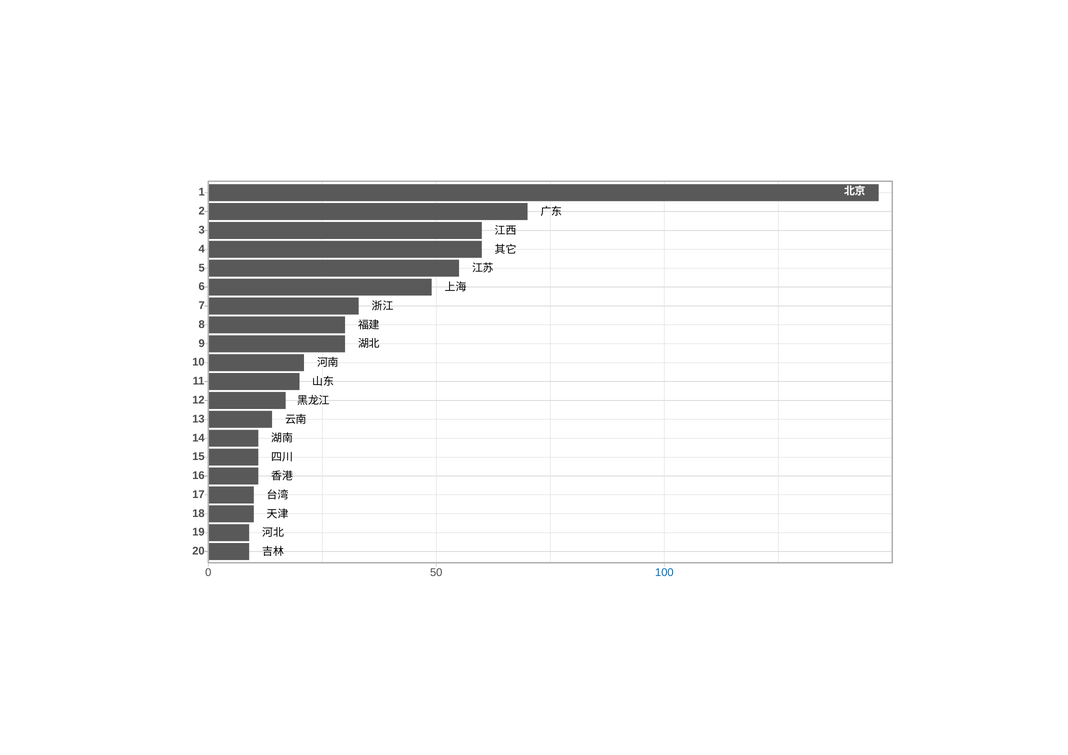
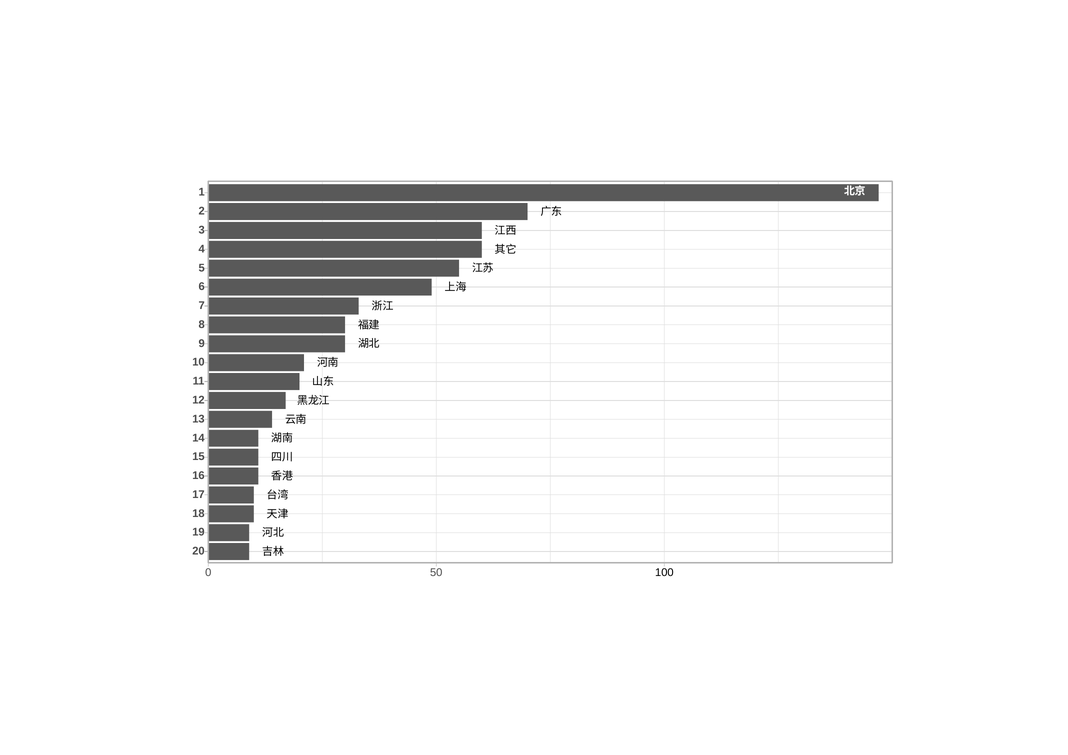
100 colour: blue -> black (664, 573)
